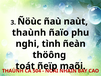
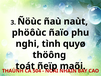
thaùnh: thaùnh -> phöôùc (29, 33)
ñeàn: ñeàn -> quyø (74, 44)
